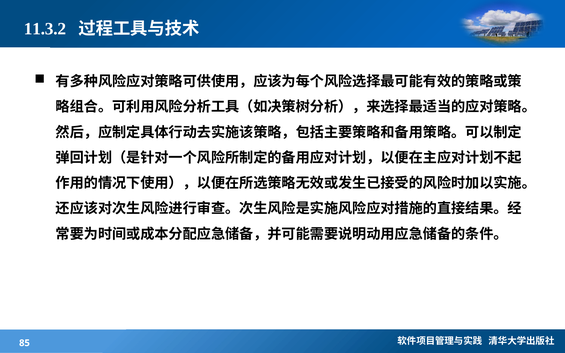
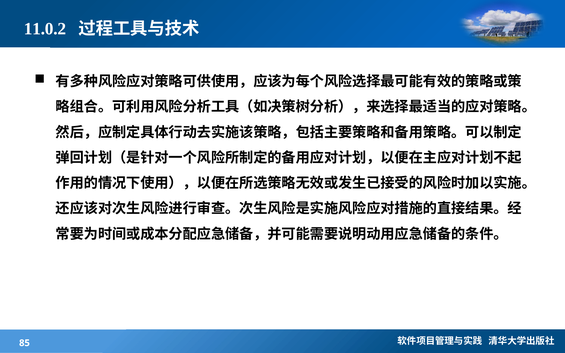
11.3.2: 11.3.2 -> 11.0.2 (45, 29)
